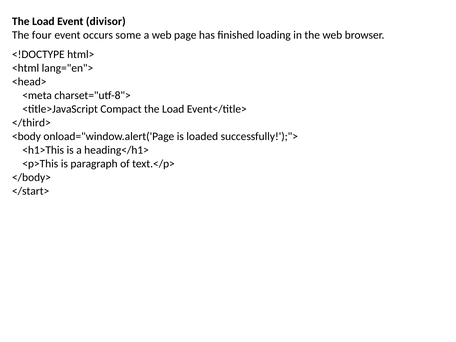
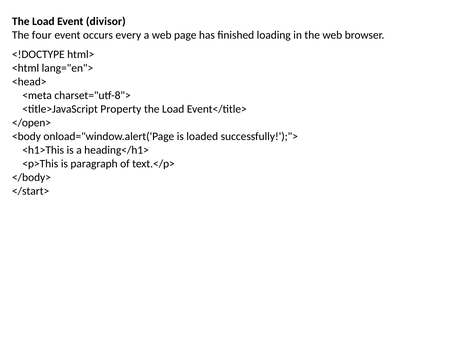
some: some -> every (128, 35)
Compact: Compact -> Property (121, 109)
</third>: </third> -> </open> (32, 123)
